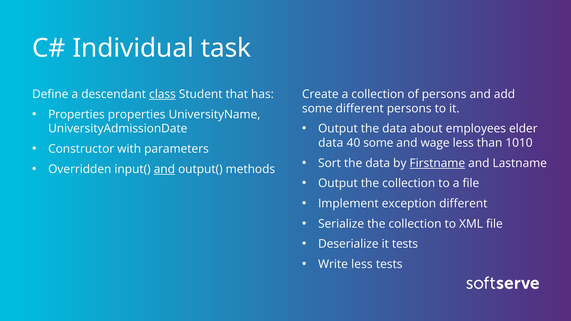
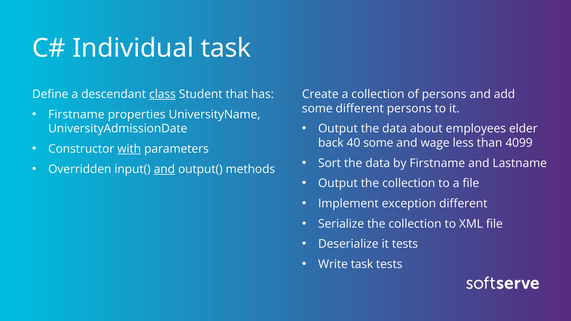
Properties: Properties -> Firstname (76, 114)
data: data -> back (331, 143)
1010: 1010 -> 4099 (519, 143)
with underline: none -> present (129, 149)
Firstname underline: present -> none (437, 163)
Write less: less -> task (362, 264)
